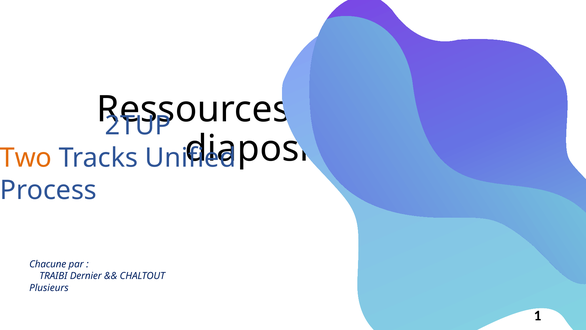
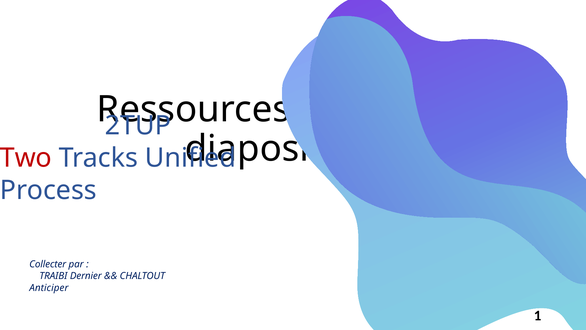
Two colour: orange -> red (26, 158)
Chacune: Chacune -> Collecter (48, 264)
Plusieurs: Plusieurs -> Anticiper (49, 288)
